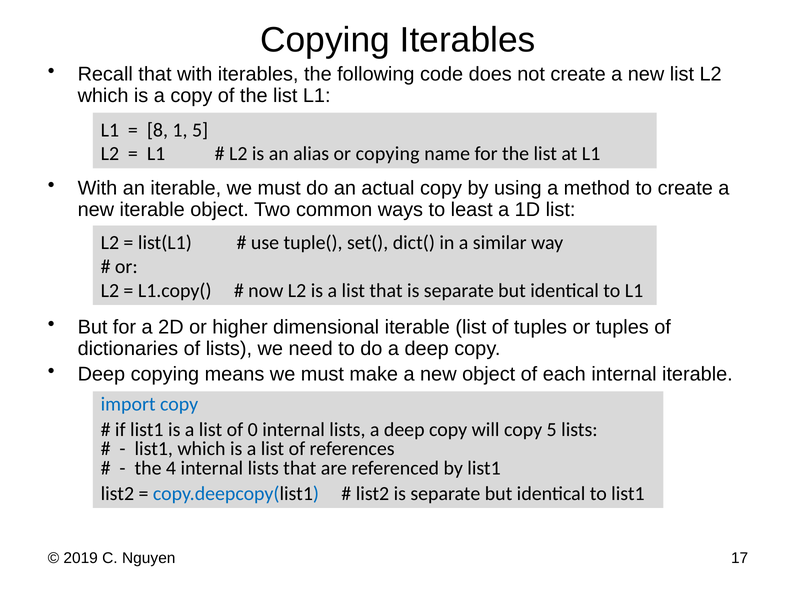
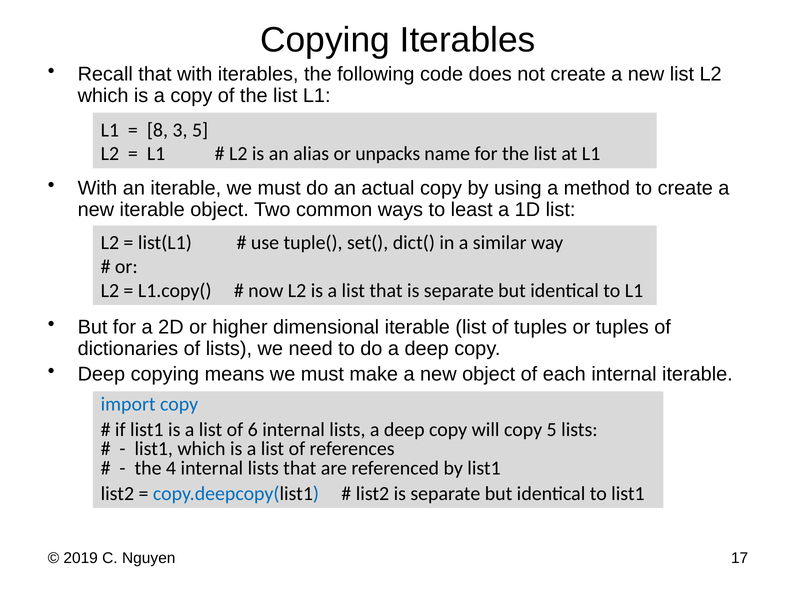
1: 1 -> 3 (180, 130)
or copying: copying -> unpacks (388, 154)
0: 0 -> 6 (253, 430)
